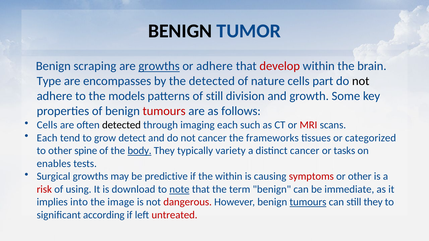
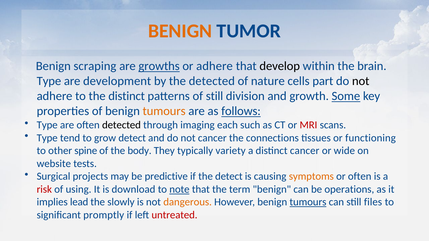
BENIGN colour: black -> orange (180, 31)
develop colour: red -> black (280, 66)
encompasses: encompasses -> development (117, 81)
the models: models -> distinct (127, 96)
Some underline: none -> present (346, 96)
tumours colour: red -> orange (164, 111)
follows underline: none -> present (241, 111)
Cells: Cells -> Type (47, 125)
Each: Each -> Type (47, 138)
frameworks: frameworks -> connections (272, 138)
categorized: categorized -> functioning (371, 138)
body underline: present -> none (140, 151)
tasks: tasks -> wide (344, 151)
enables: enables -> website (54, 164)
Surgical growths: growths -> projects (90, 177)
the within: within -> detect (229, 177)
symptoms colour: red -> orange (311, 177)
or other: other -> often (360, 177)
immediate: immediate -> operations (349, 190)
into: into -> lead (79, 202)
image: image -> slowly (121, 202)
dangerous colour: red -> orange (188, 202)
still they: they -> files (373, 202)
according: according -> promptly (104, 215)
